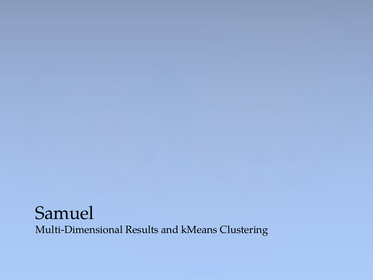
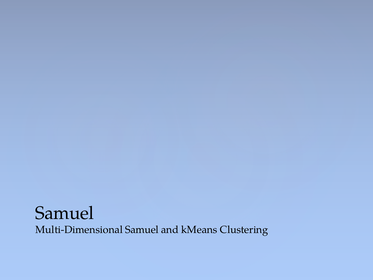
Multi-Dimensional Results: Results -> Samuel (142, 229)
